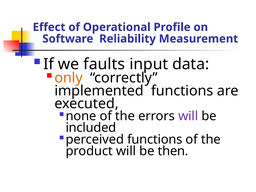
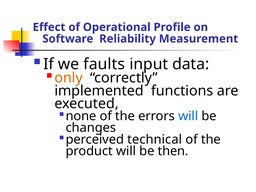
will colour: purple -> blue (188, 116)
included: included -> changes (91, 128)
perceived functions: functions -> technical (155, 139)
